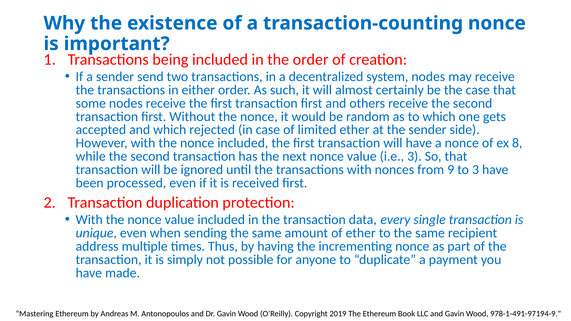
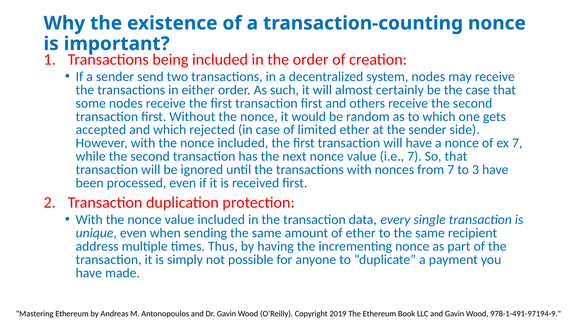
ex 8: 8 -> 7 (517, 143)
i.e 3: 3 -> 7 (414, 156)
from 9: 9 -> 7 (451, 170)
